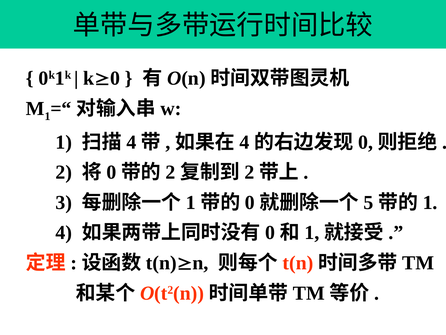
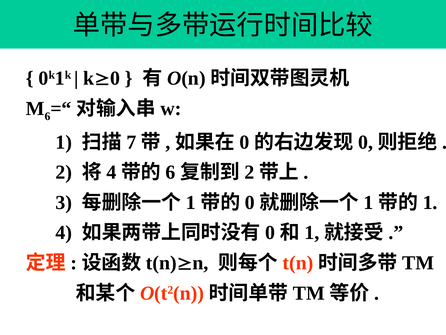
1: 1 -> 6 (48, 116)
4: 4 -> 7 (131, 142)
4: 4 -> 0 (244, 142)
0: 0 -> 4 (111, 172)
2: 2 -> 6 (171, 172)
5: 5 -> 1 (369, 202)
